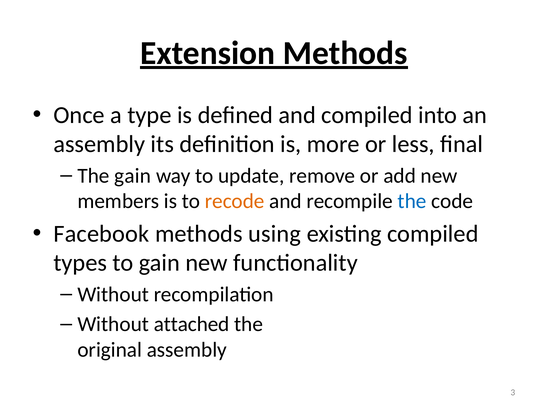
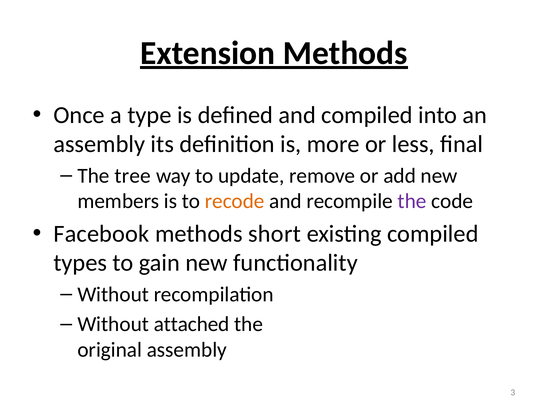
The gain: gain -> tree (133, 176)
the colour: blue -> purple (412, 201)
using: using -> short (275, 234)
